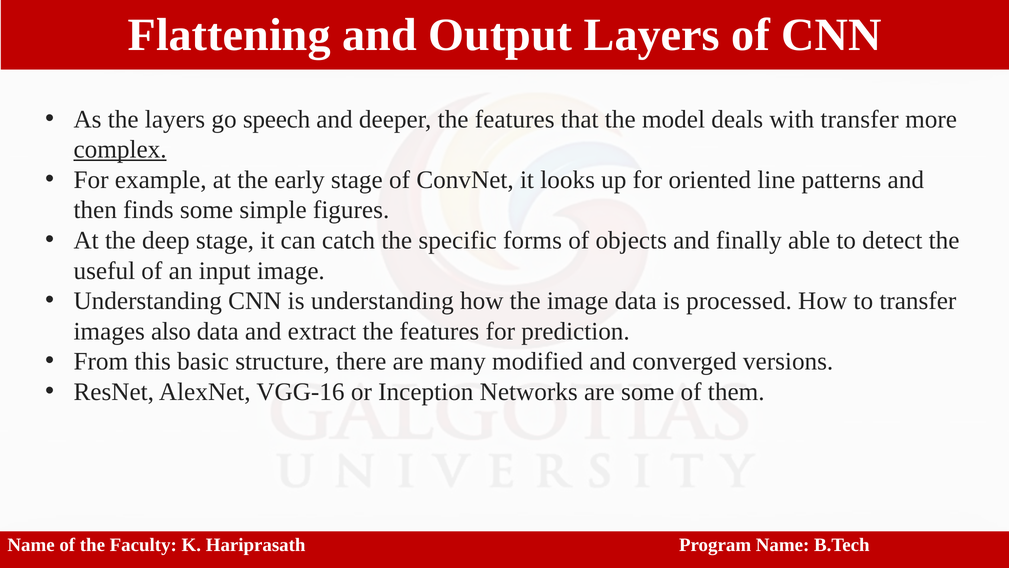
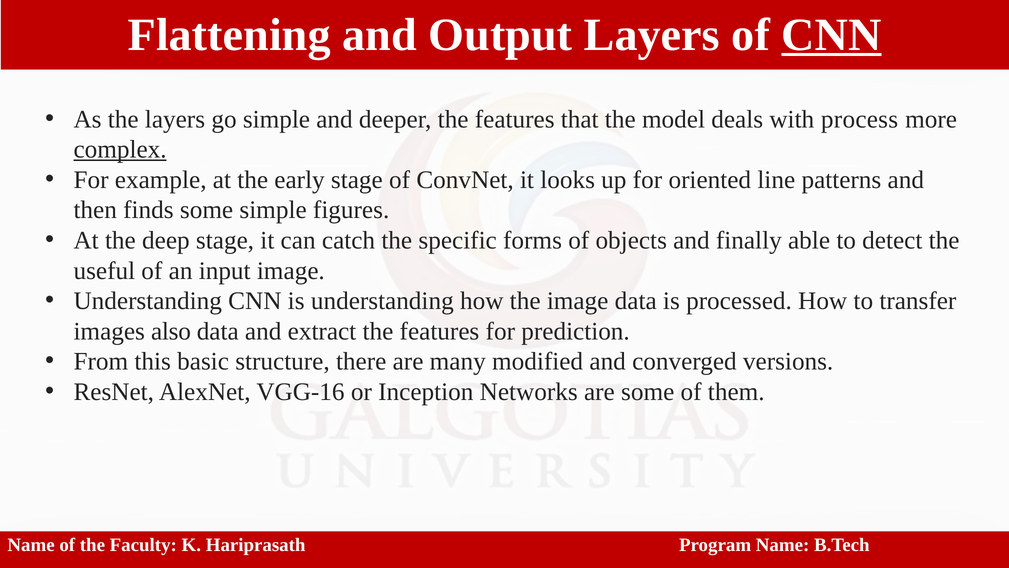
CNN underline: none -> present (832, 35)
go speech: speech -> simple (276, 119)
with transfer: transfer -> process (860, 119)
